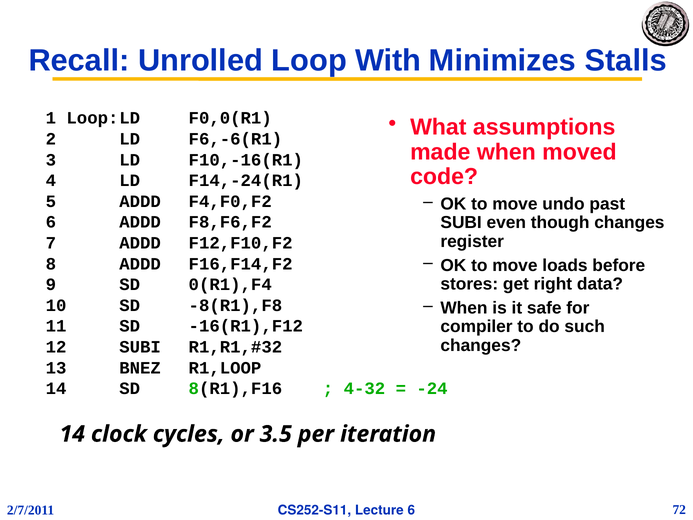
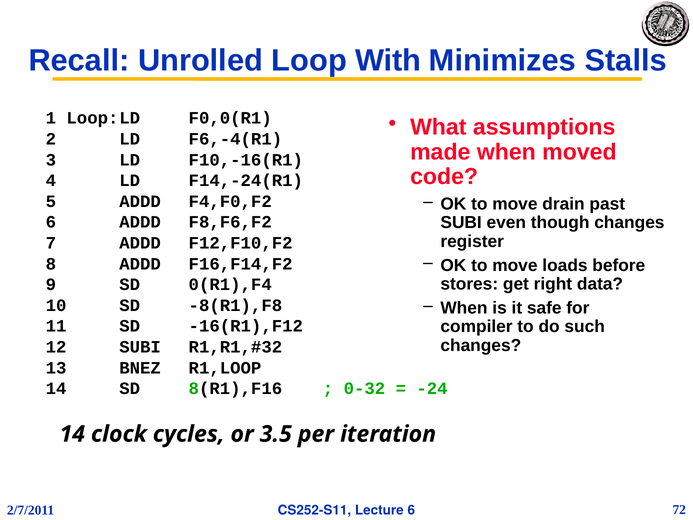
F6,-6(R1: F6,-6(R1 -> F6,-4(R1 (235, 139)
undo: undo -> drain (563, 204)
4-32: 4-32 -> 0-32 (364, 388)
